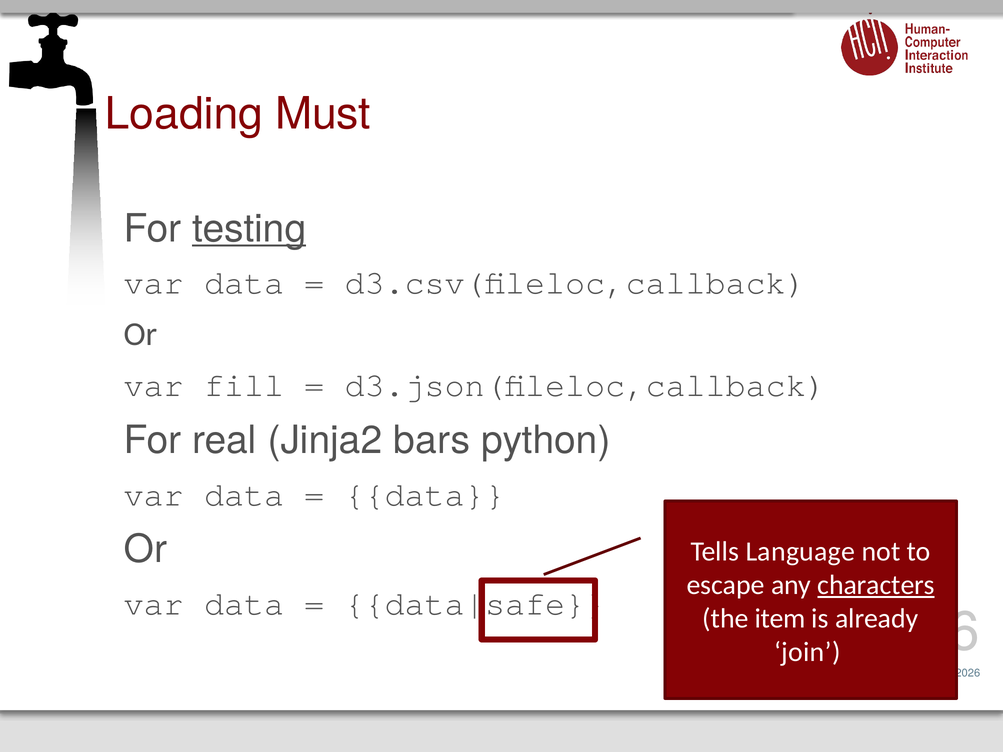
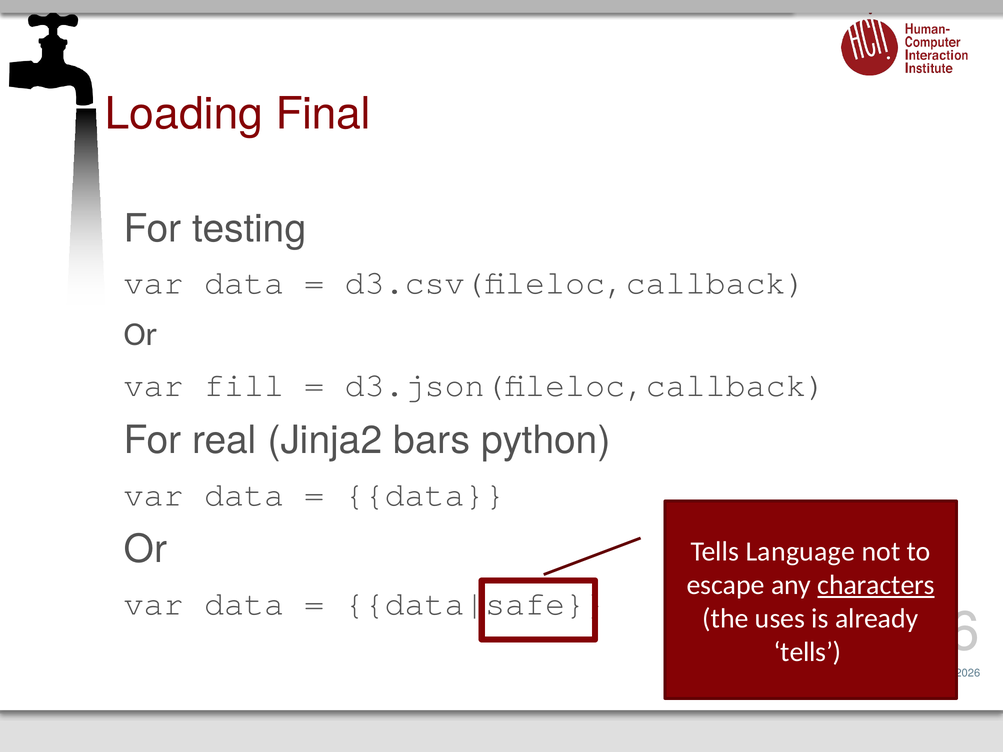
Must: Must -> Final (323, 114)
testing underline: present -> none (249, 229)
item: item -> uses (780, 619)
join: join -> tells (808, 652)
